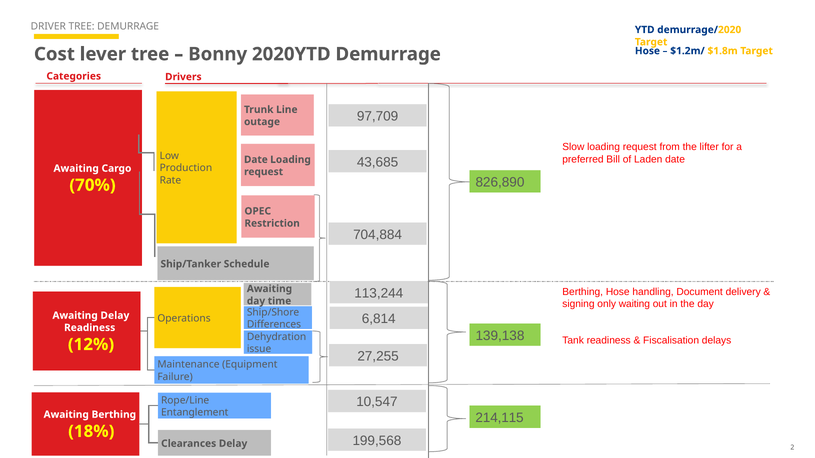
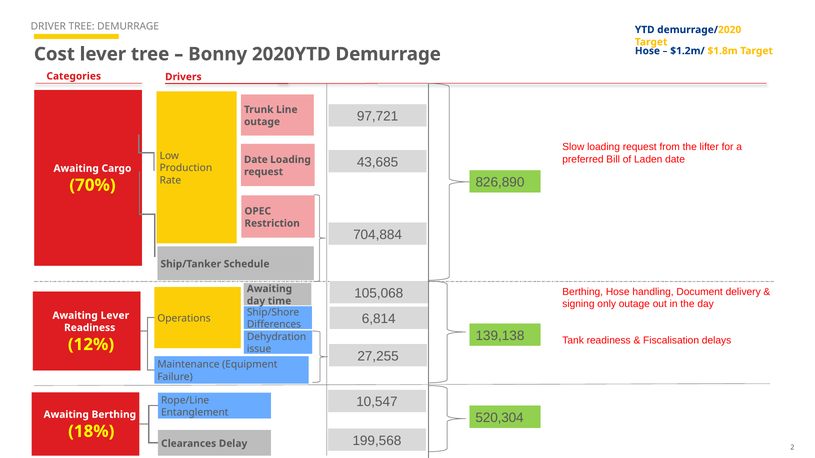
97,709: 97,709 -> 97,721 (378, 116)
113,244: 113,244 -> 105,068 (379, 293)
only waiting: waiting -> outage (634, 304)
Awaiting Delay: Delay -> Lever (115, 316)
214,115: 214,115 -> 520,304 (500, 418)
